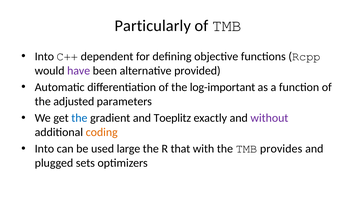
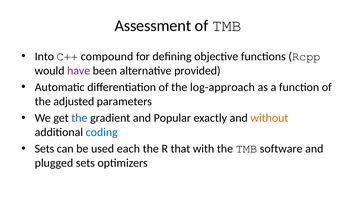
Particularly: Particularly -> Assessment (153, 26)
dependent: dependent -> compound (107, 56)
log-important: log-important -> log-approach (222, 87)
Toeplitz: Toeplitz -> Popular (172, 118)
without colour: purple -> orange (269, 118)
coding colour: orange -> blue (102, 132)
Into: Into -> Sets (44, 149)
large: large -> each (128, 149)
provides: provides -> software (281, 149)
